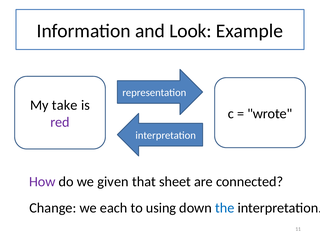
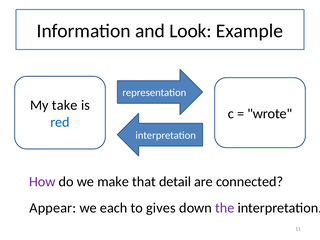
red colour: purple -> blue (60, 122)
given: given -> make (113, 182)
sheet: sheet -> detail (175, 182)
Change: Change -> Appear (53, 208)
using: using -> gives (161, 208)
the colour: blue -> purple (225, 208)
